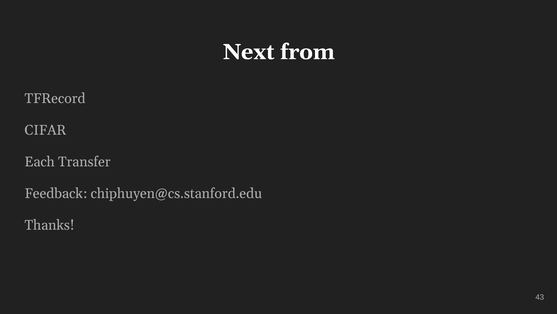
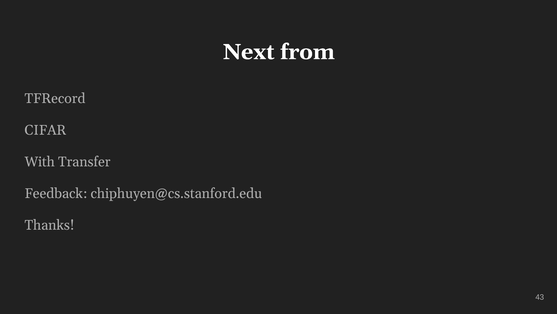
Each: Each -> With (40, 162)
